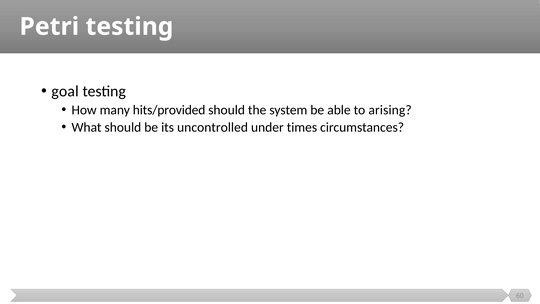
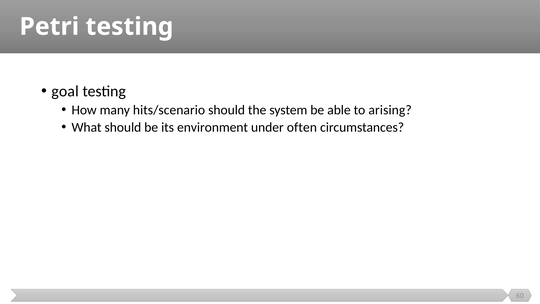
hits/provided: hits/provided -> hits/scenario (169, 110)
uncontrolled: uncontrolled -> environment (213, 127)
times: times -> often (302, 127)
